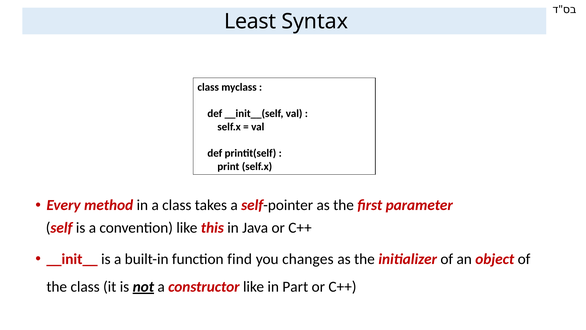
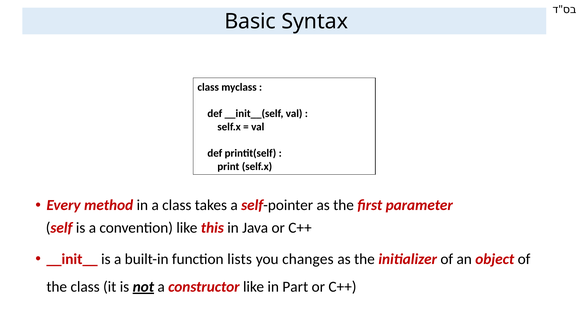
Least: Least -> Basic (250, 21)
find: find -> lists (240, 259)
